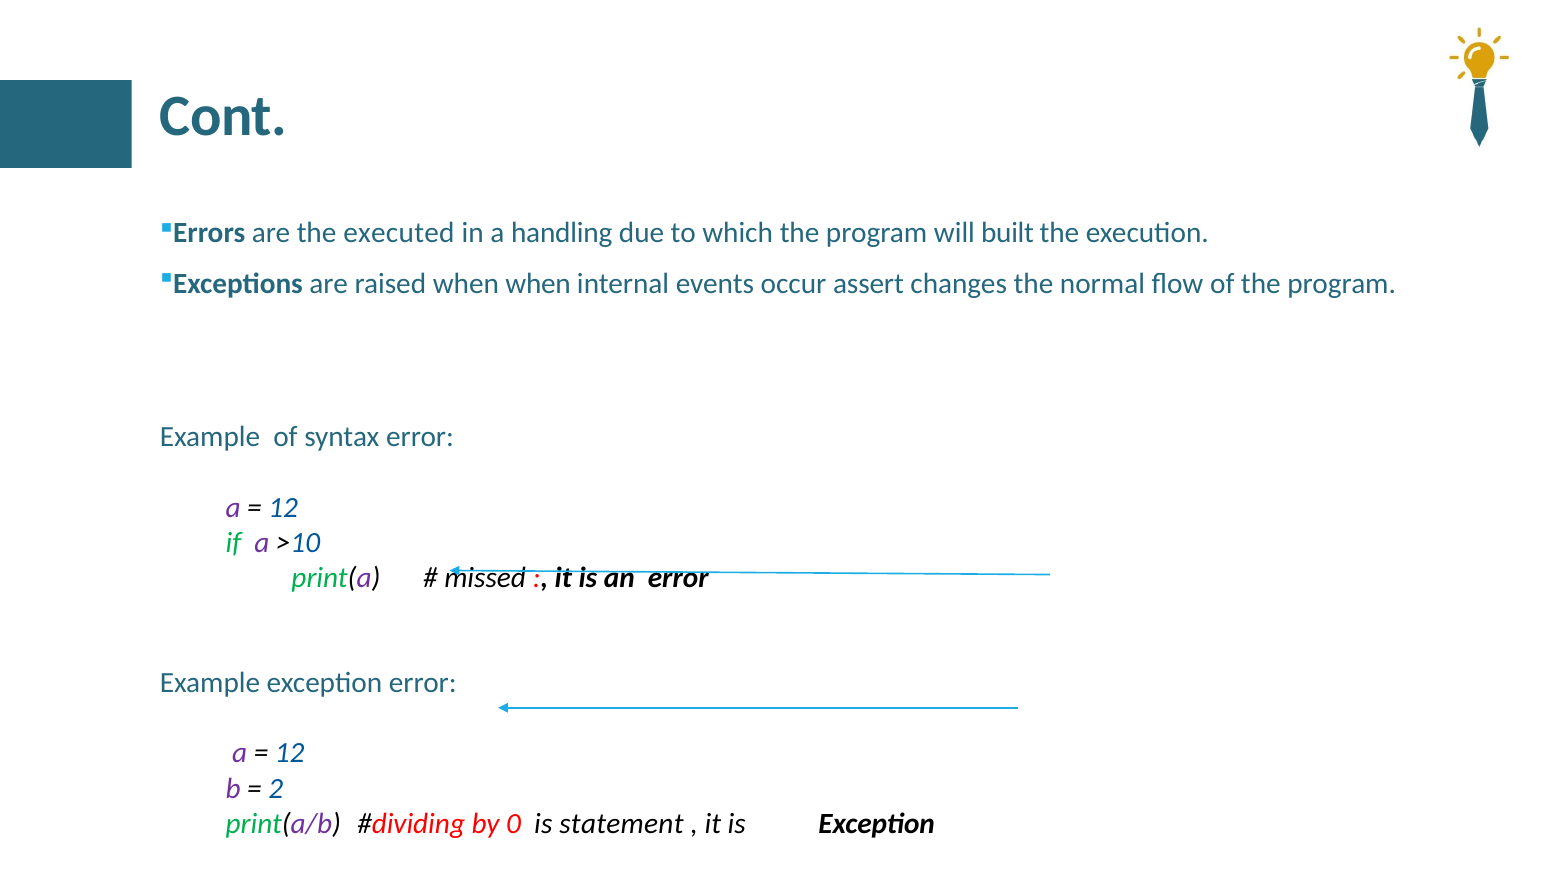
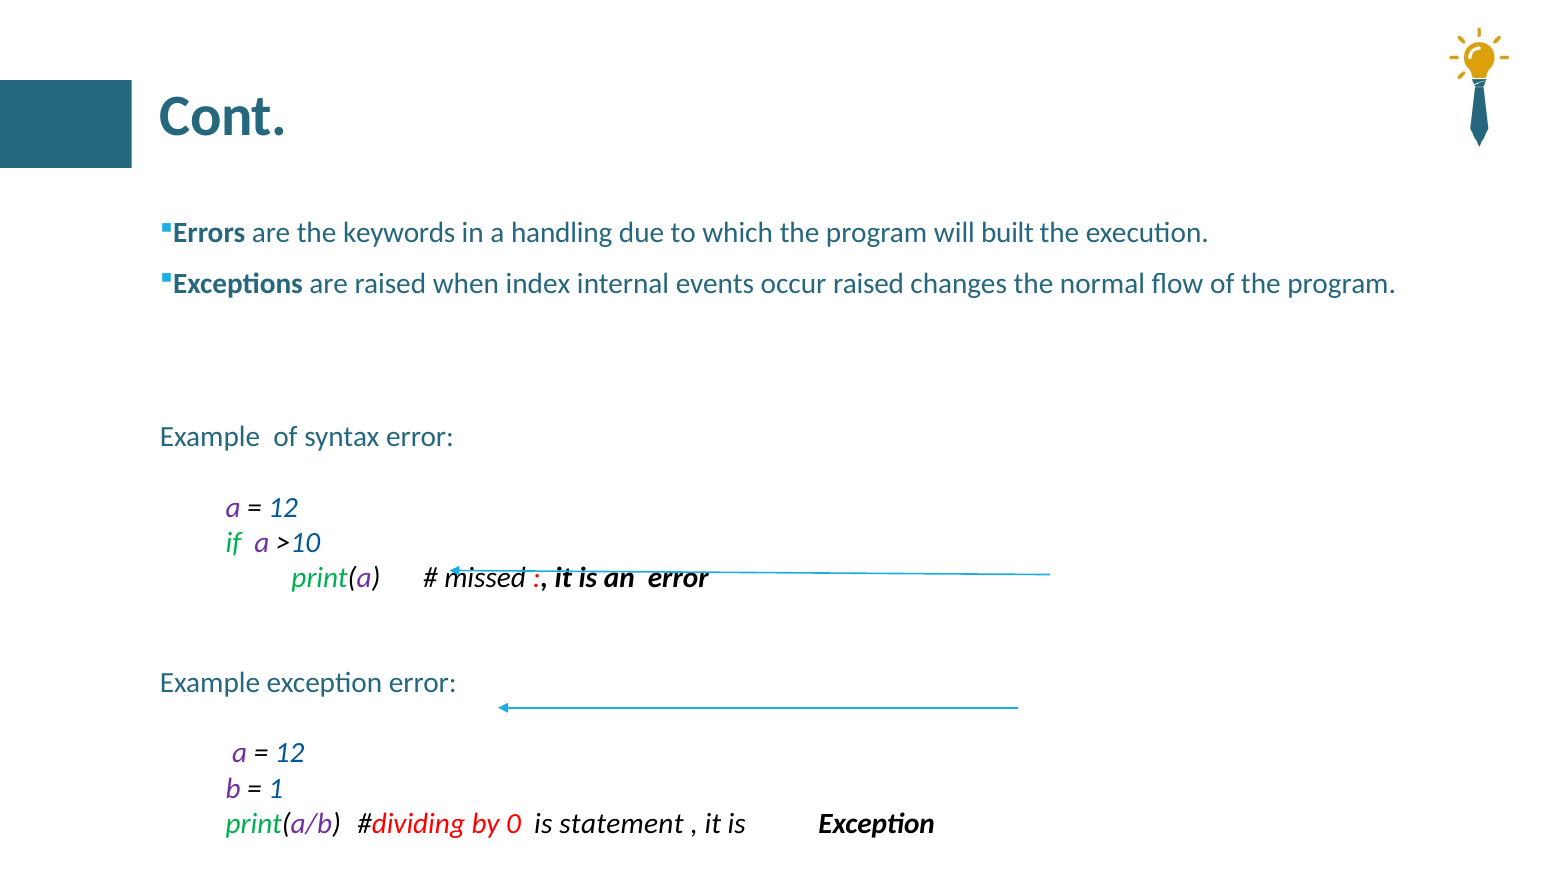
executed: executed -> keywords (399, 233)
when when: when -> index (538, 284)
occur assert: assert -> raised (869, 284)
2: 2 -> 1 (276, 789)
